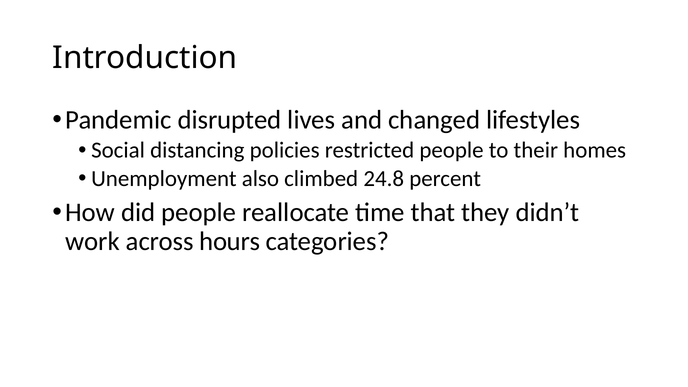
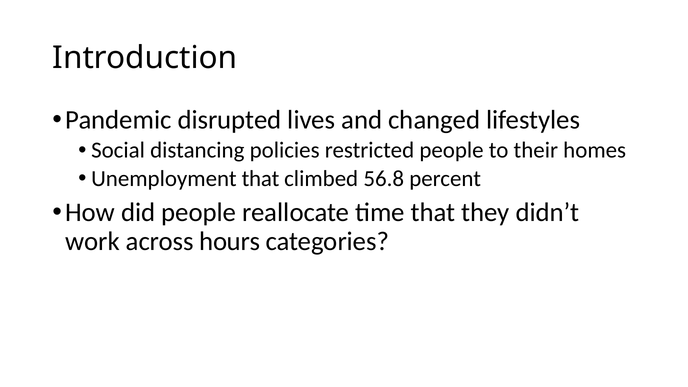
Unemployment also: also -> that (260, 179)
24.8: 24.8 -> 56.8 (384, 179)
